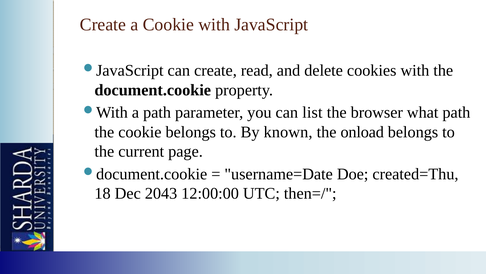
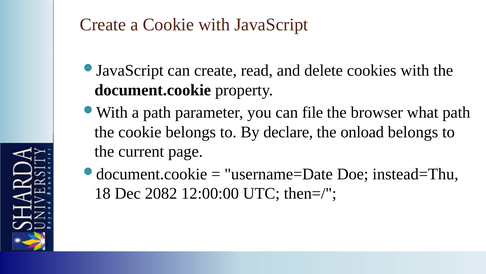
list: list -> file (313, 112)
known: known -> declare (288, 132)
created=Thu: created=Thu -> instead=Thu (415, 174)
2043: 2043 -> 2082 (161, 193)
